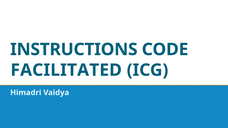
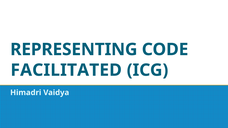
INSTRUCTIONS: INSTRUCTIONS -> REPRESENTING (74, 50)
